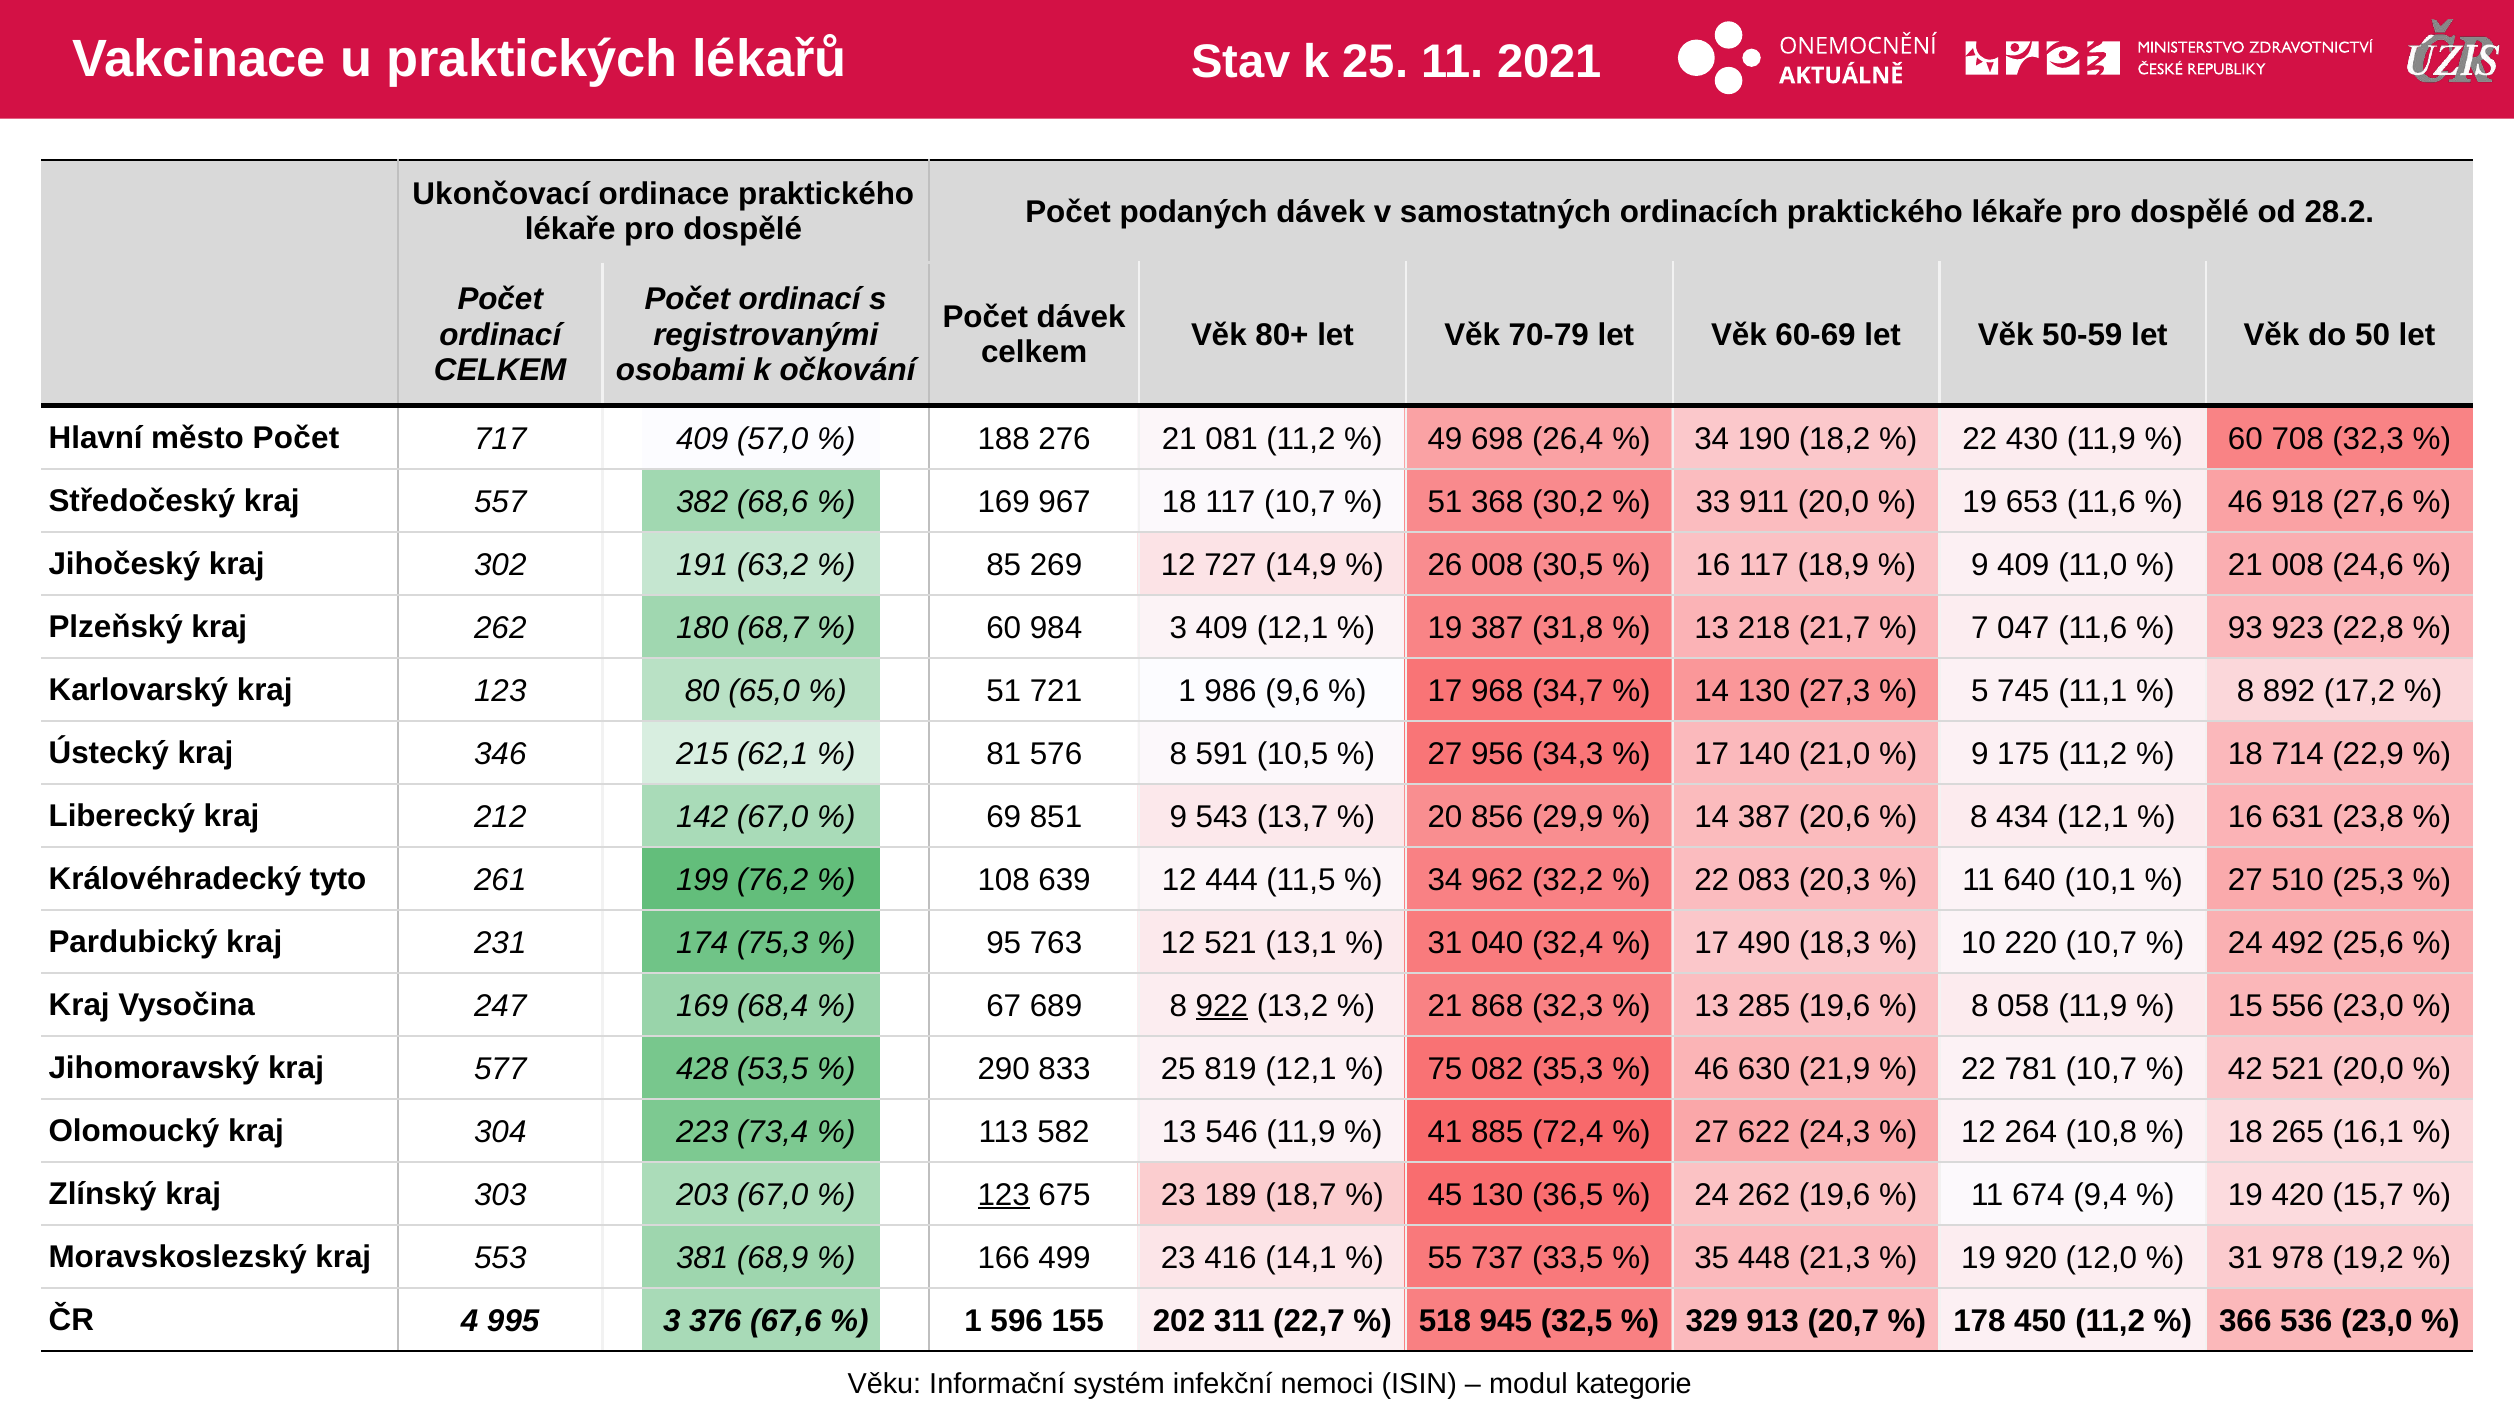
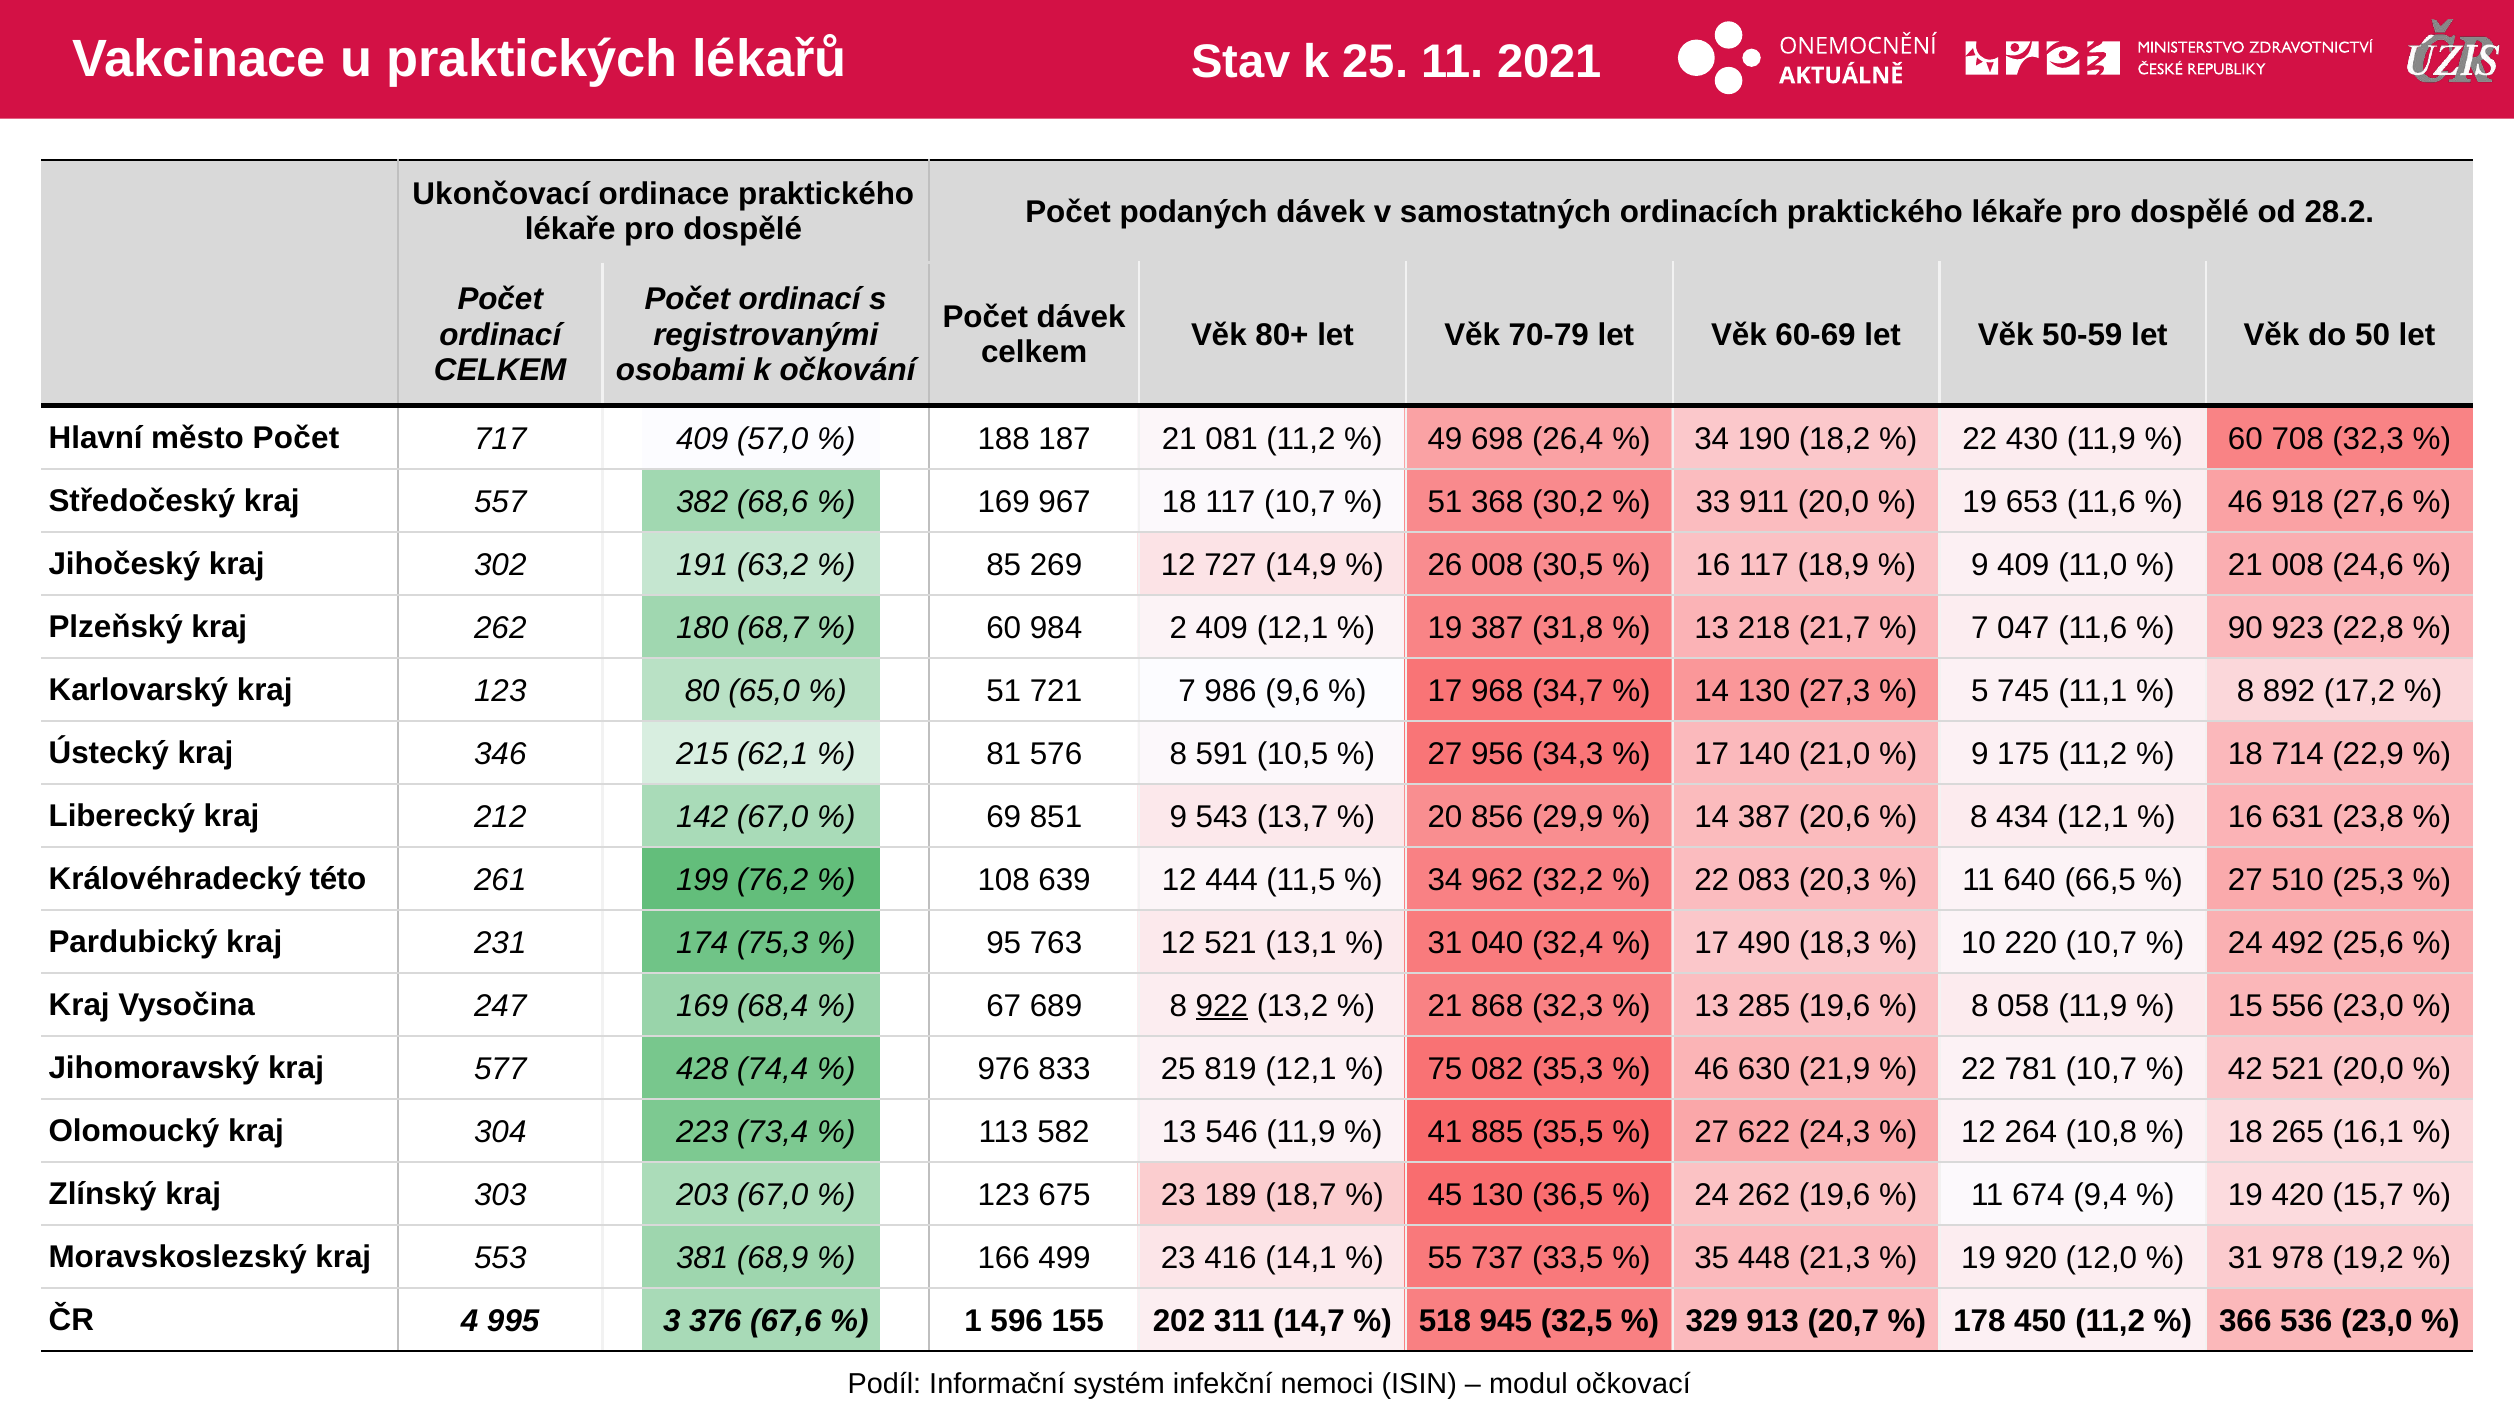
276: 276 -> 187 (1065, 439)
984 3: 3 -> 2 (1178, 628)
93: 93 -> 90 (2245, 628)
721 1: 1 -> 7 (1187, 691)
tyto: tyto -> této (338, 879)
10,1: 10,1 -> 66,5 (2100, 880)
53,5: 53,5 -> 74,4 (773, 1069)
290: 290 -> 976 (1004, 1069)
72,4: 72,4 -> 35,5 (1568, 1132)
123 underline: present -> none (1004, 1195)
22,7: 22,7 -> 14,7 (1309, 1321)
Věku: Věku -> Podíl (884, 1384)
kategorie: kategorie -> očkovací (1633, 1384)
